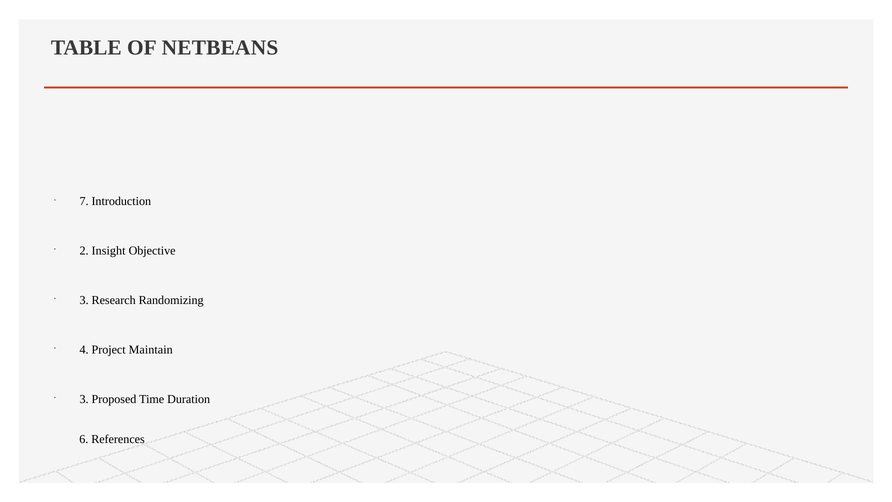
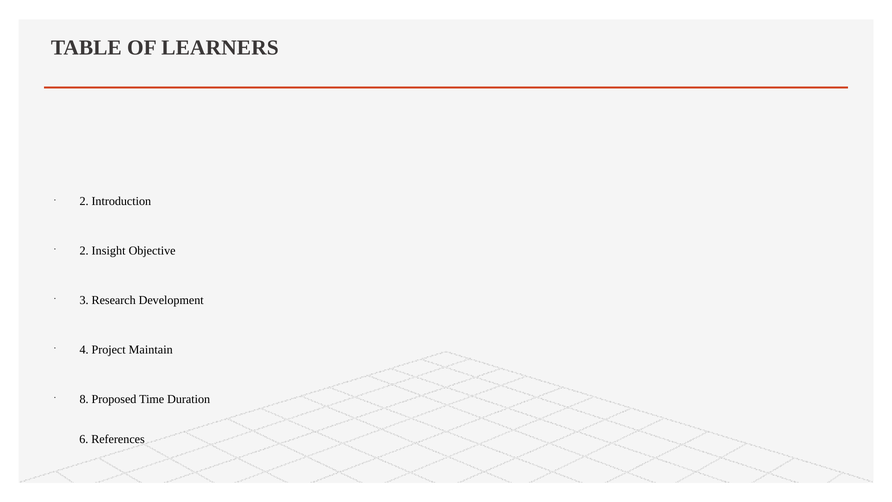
NETBEANS: NETBEANS -> LEARNERS (220, 48)
7: 7 -> 2 (84, 201)
Randomizing: Randomizing -> Development (171, 300)
3: 3 -> 8 (84, 399)
